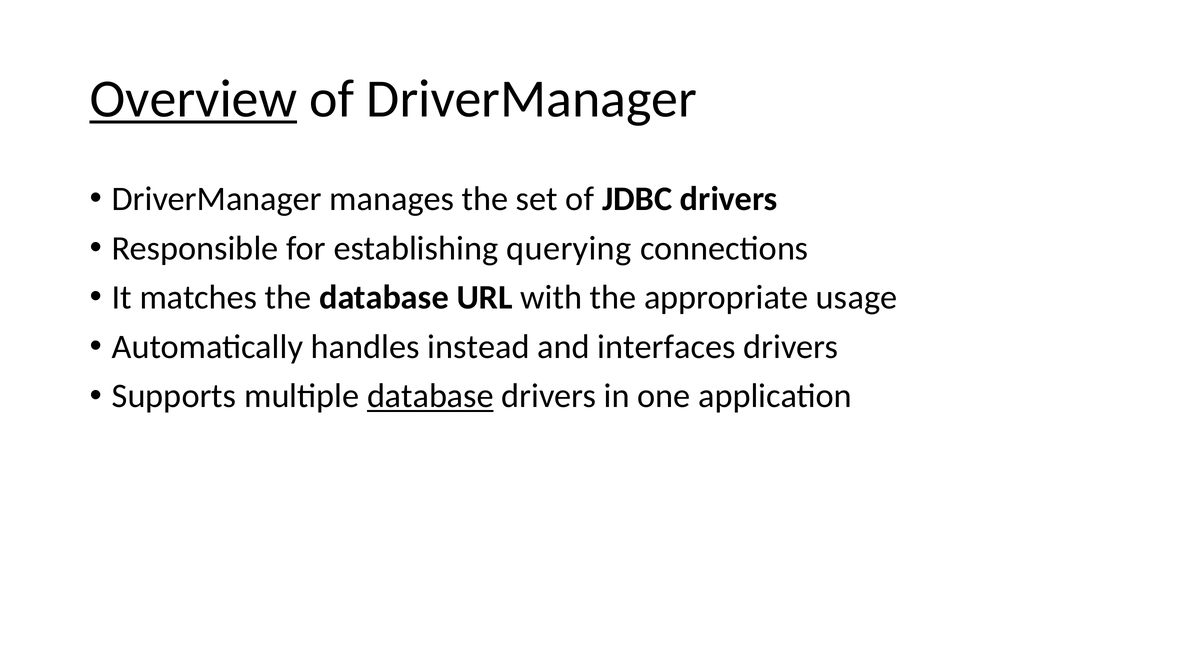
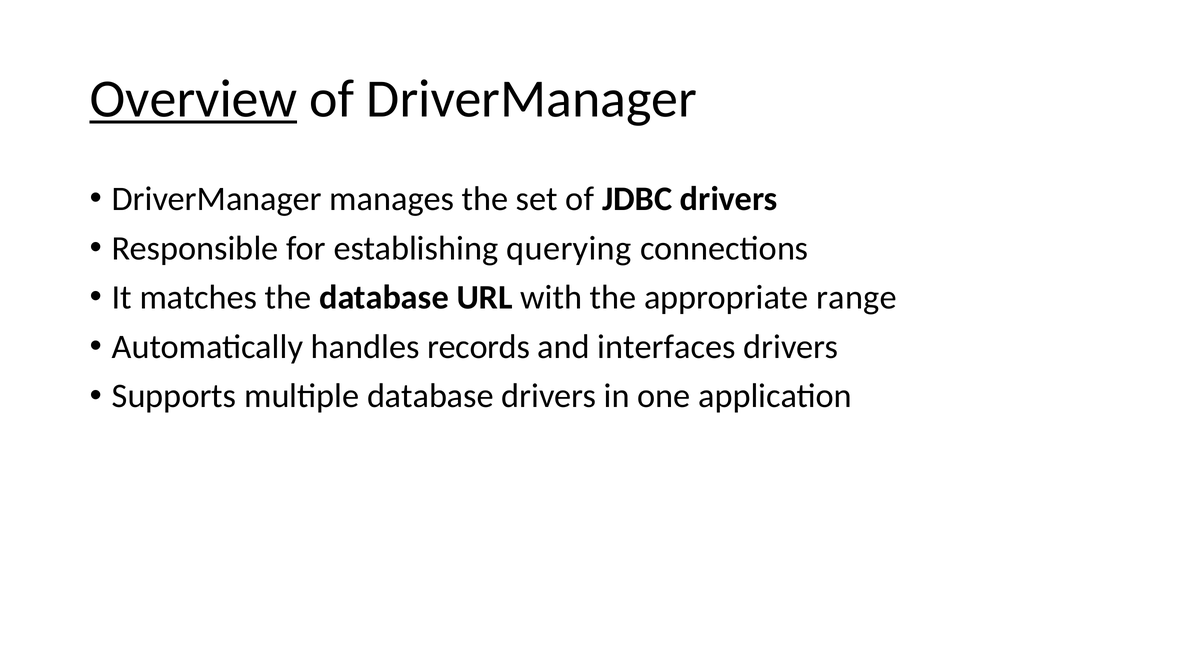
usage: usage -> range (857, 297)
instead: instead -> records (479, 347)
database underline: present -> none (430, 396)
